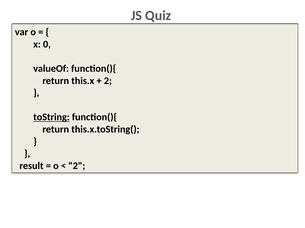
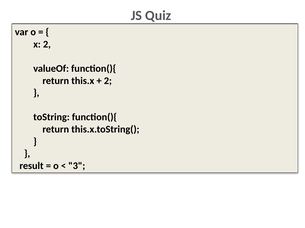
x 0: 0 -> 2 (47, 44)
toString underline: present -> none (51, 118)
2: 2 -> 3 (77, 166)
